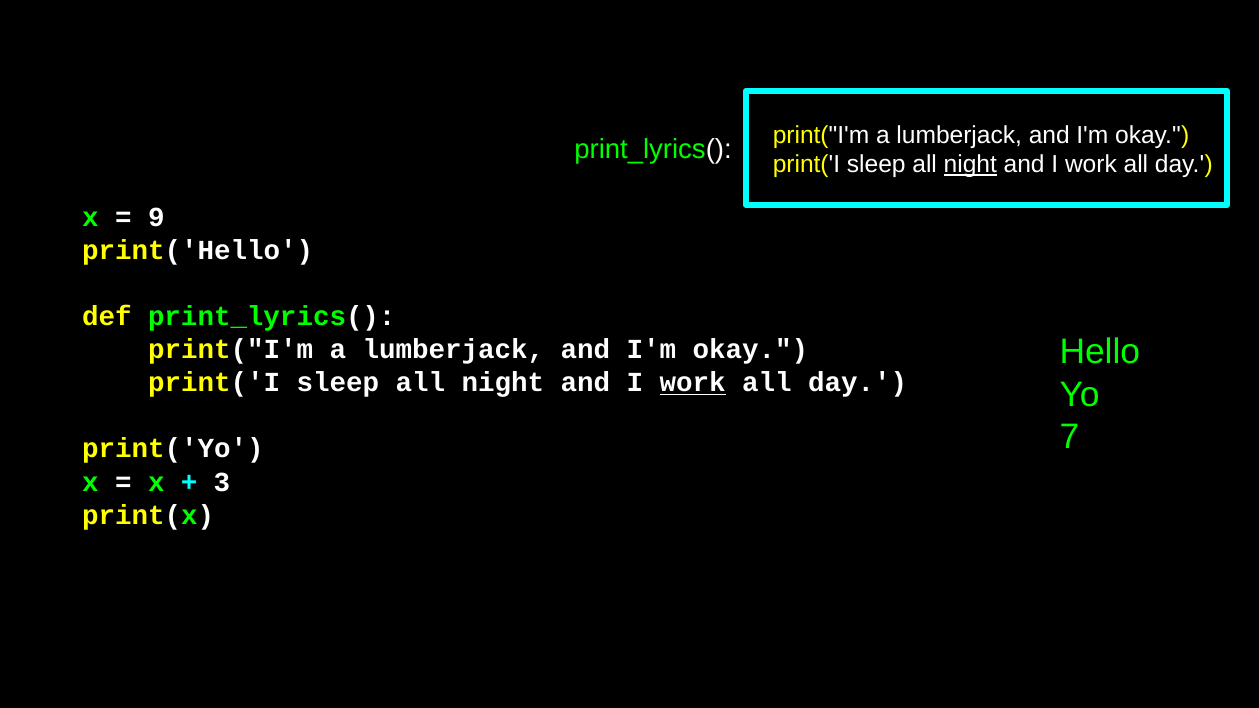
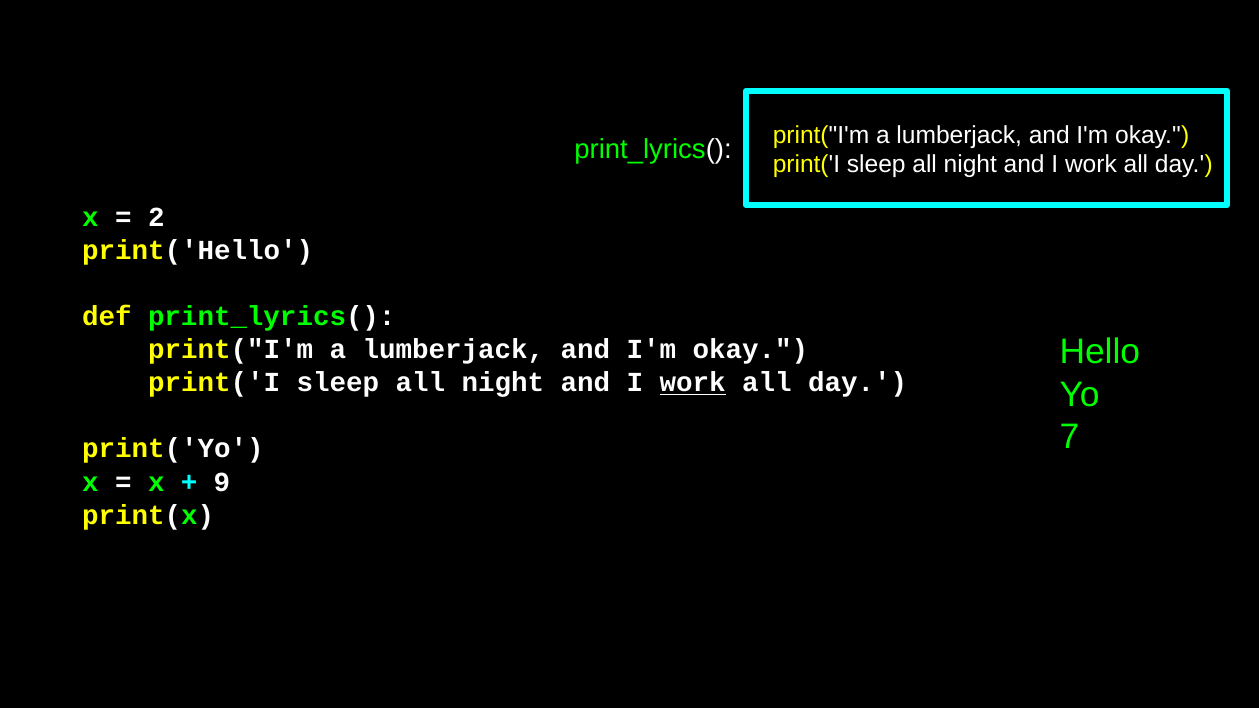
night underline: present -> none (970, 164)
9: 9 -> 2 (156, 217)
3: 3 -> 9 (222, 482)
